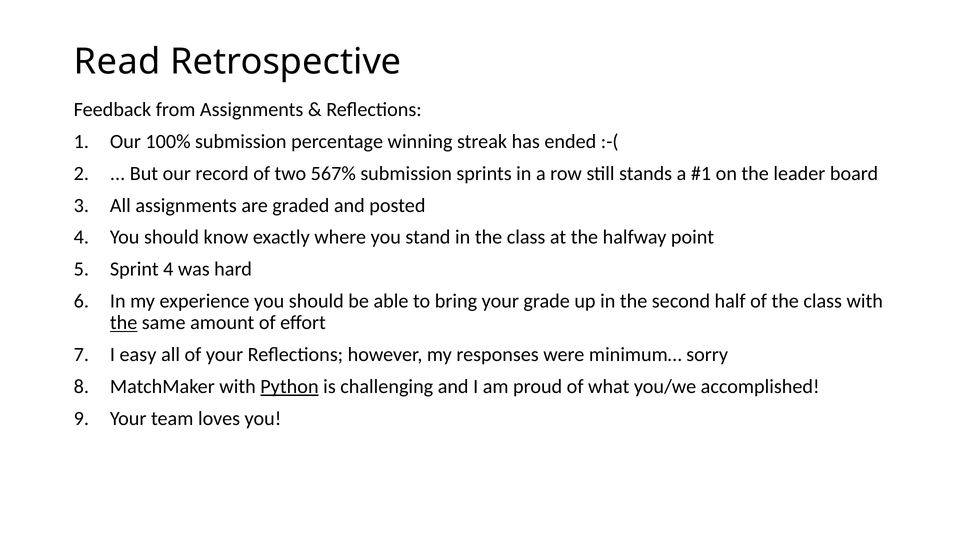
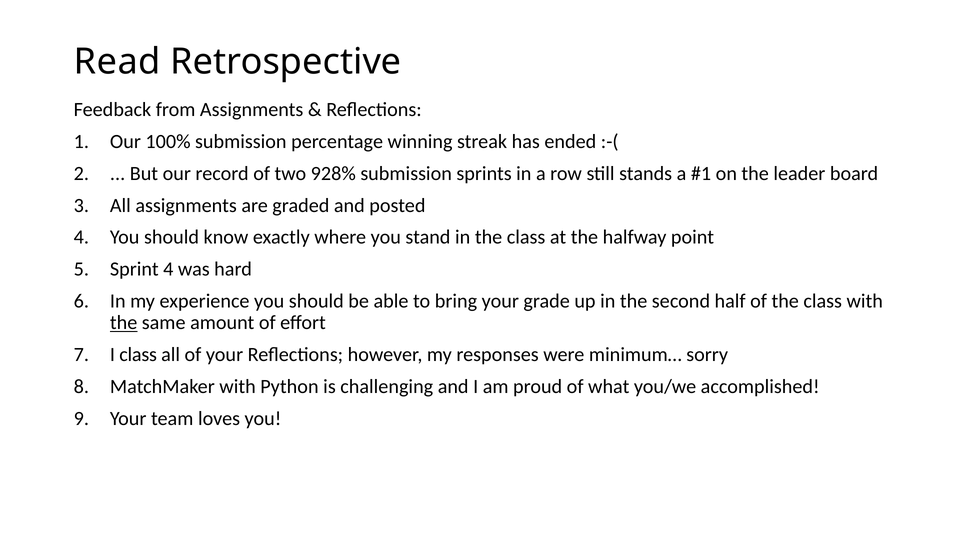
567%: 567% -> 928% (333, 174)
I easy: easy -> class (138, 355)
Python underline: present -> none (289, 387)
